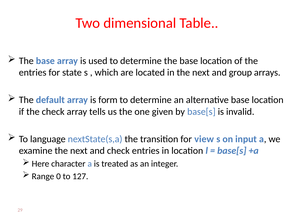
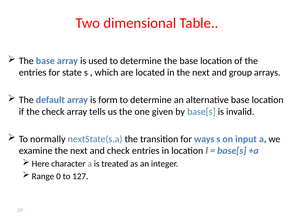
language: language -> normally (48, 139)
view: view -> ways (204, 139)
